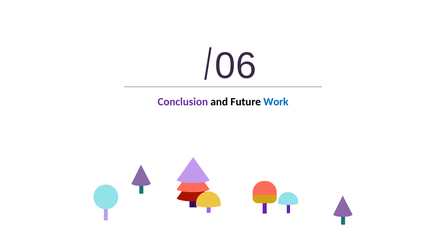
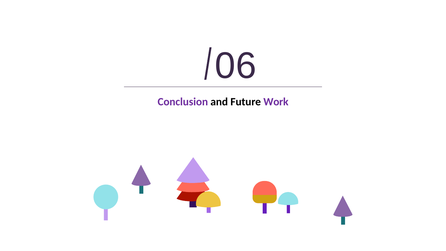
Work colour: blue -> purple (276, 102)
